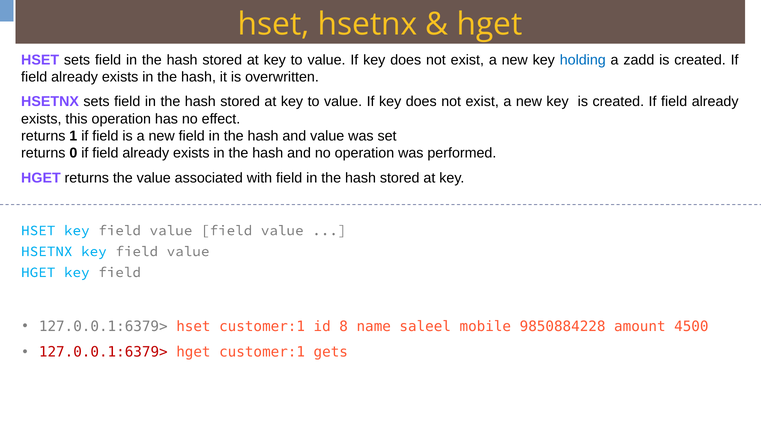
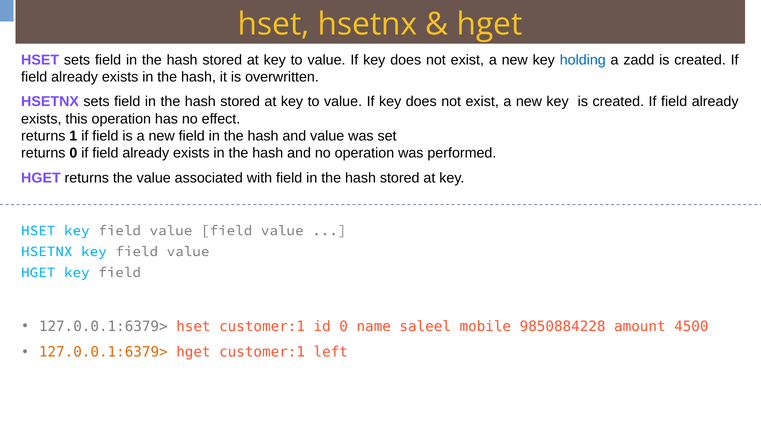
id 8: 8 -> 0 (344, 327)
127.0.0.1:6379> colour: red -> orange (103, 352)
gets: gets -> left (331, 352)
